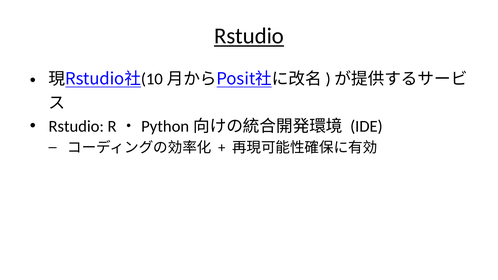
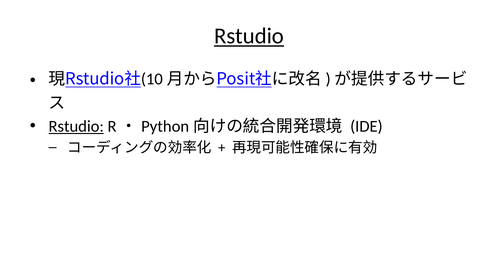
Rstudio underline: none -> present (76, 126)
